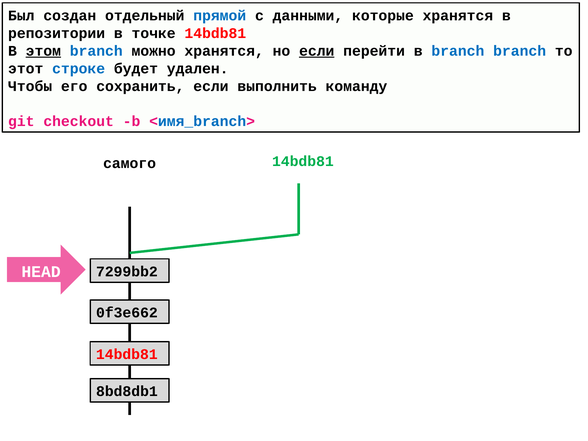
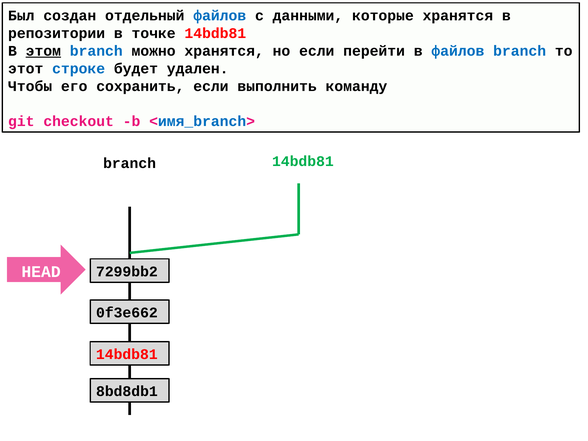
отдельный прямой: прямой -> файлов (220, 16)
если underline: present -> none (317, 51)
в branch: branch -> файлов (458, 51)
самого: самого -> branch (130, 163)
